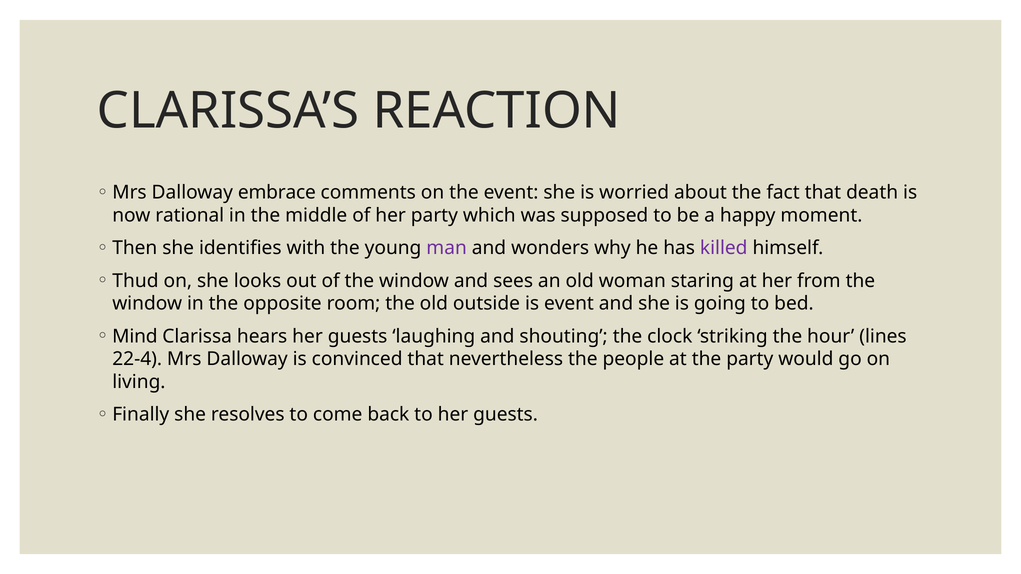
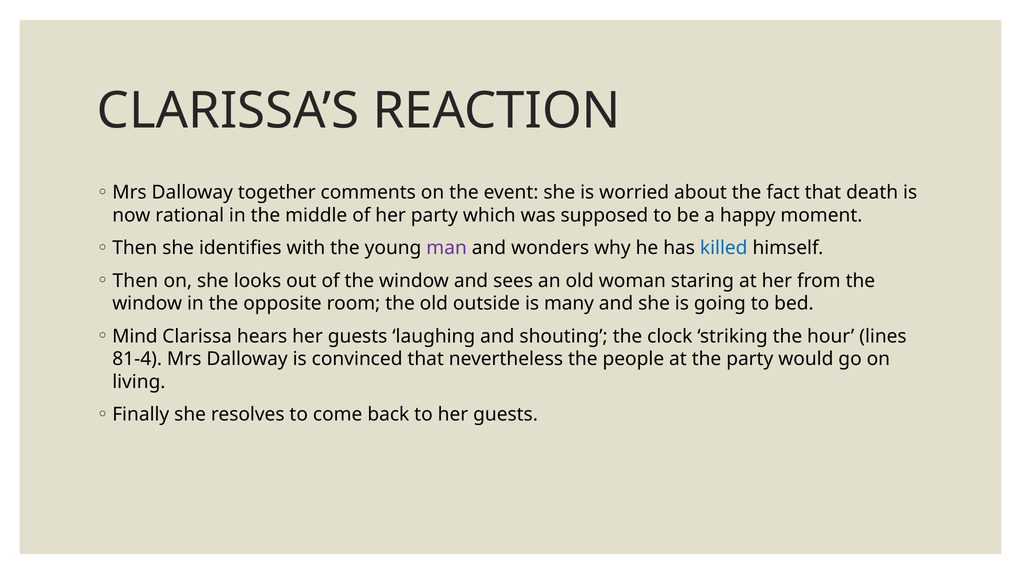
embrace: embrace -> together (277, 193)
killed colour: purple -> blue (724, 248)
Thud: Thud -> Then (135, 281)
is event: event -> many (569, 304)
22-4: 22-4 -> 81-4 (137, 359)
